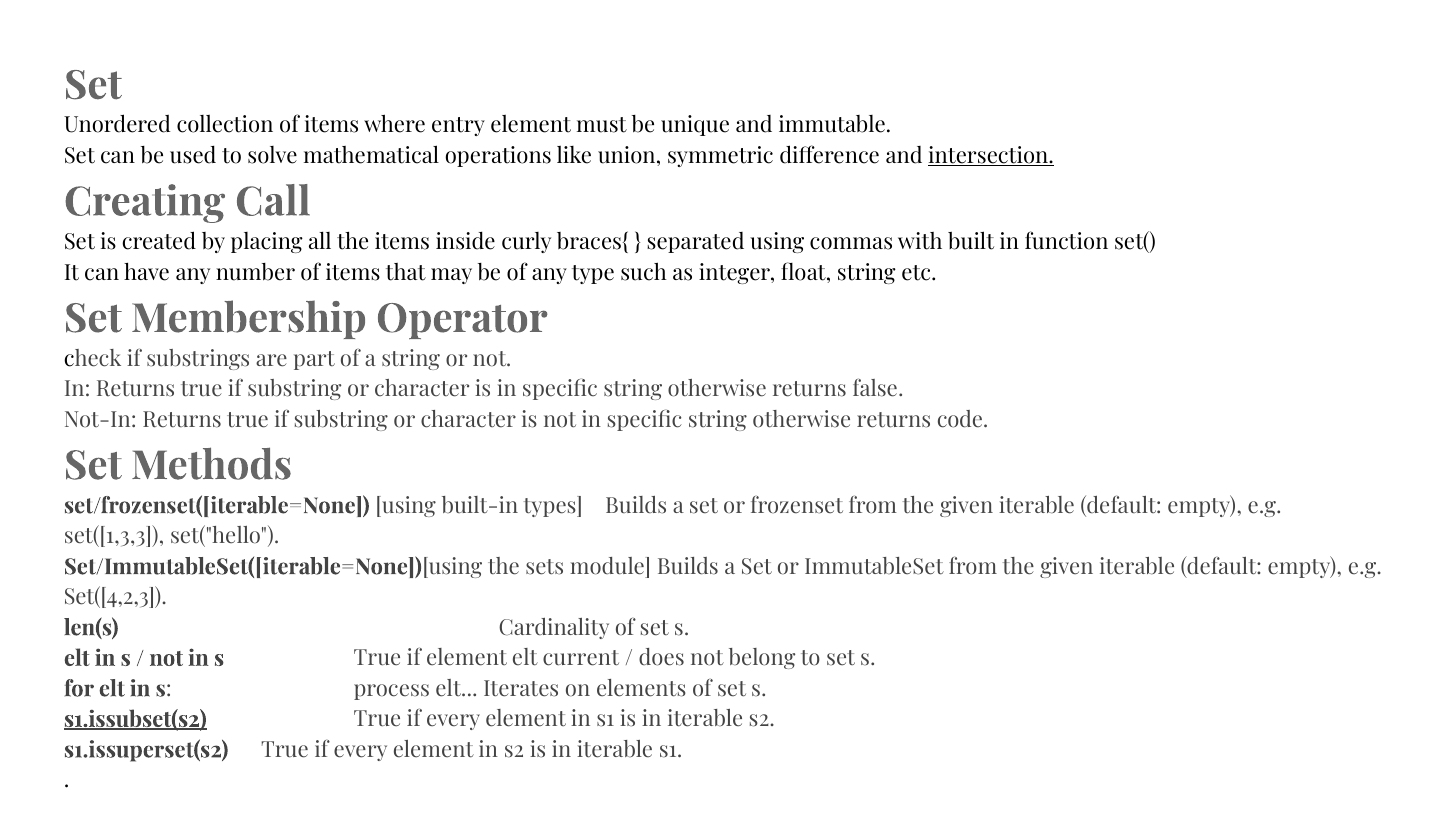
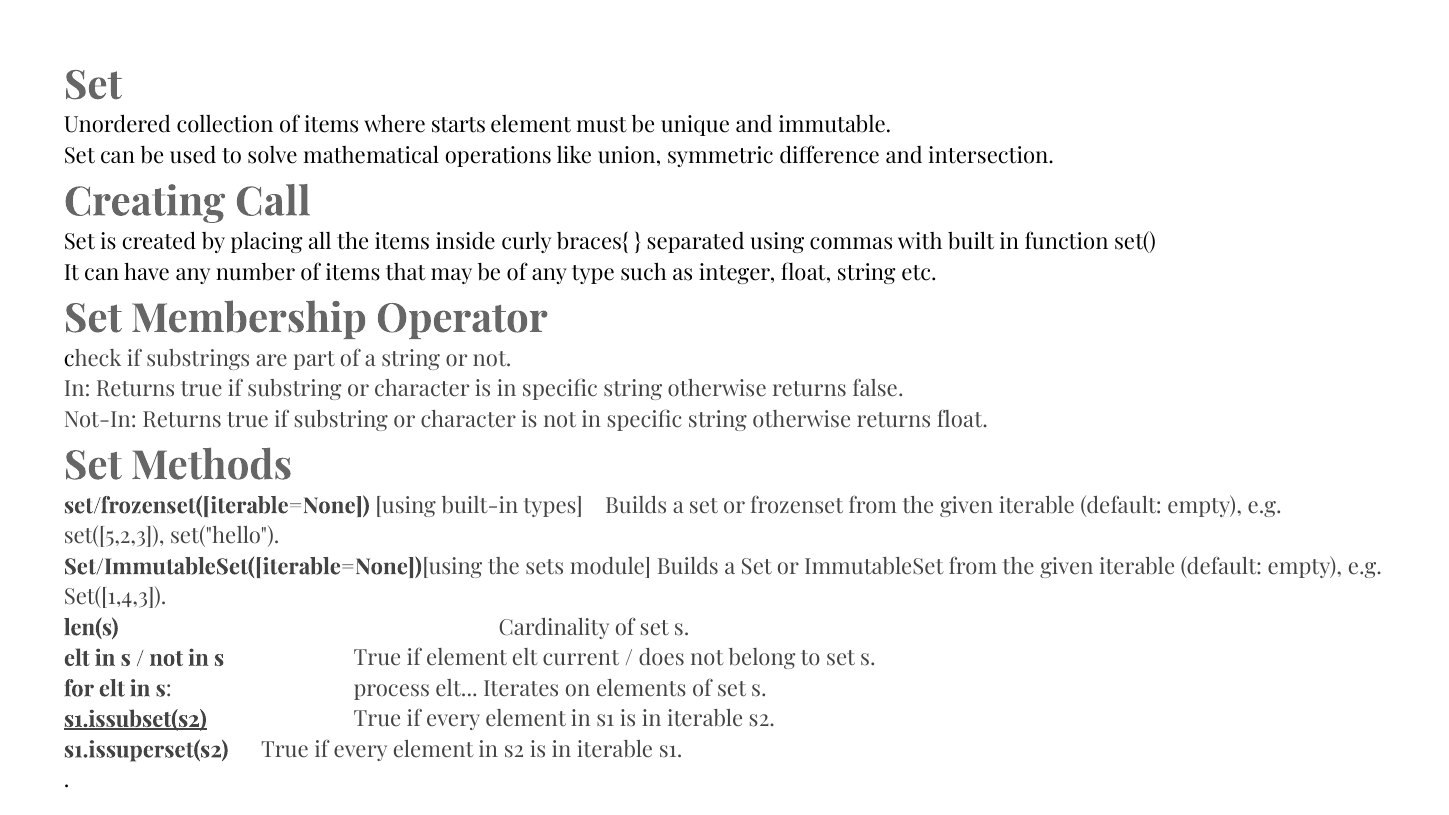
entry: entry -> starts (458, 126)
intersection underline: present -> none (991, 156)
returns code: code -> float (962, 420)
set([1,3,3: set([1,3,3 -> set([5,2,3 (114, 536)
Set([4,2,3: Set([4,2,3 -> Set([1,4,3 (115, 598)
